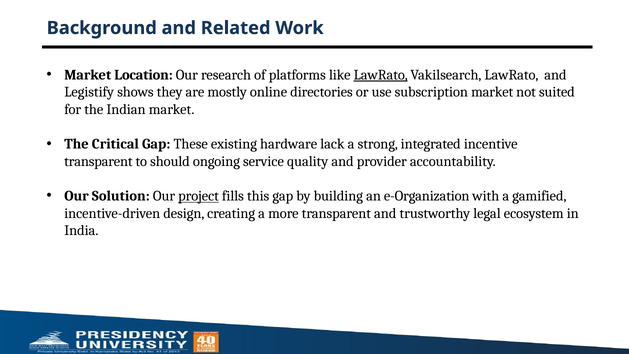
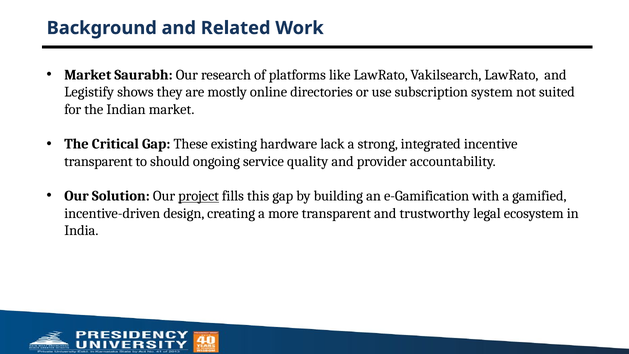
Location: Location -> Saurabh (143, 75)
LawRato underline: present -> none (381, 75)
subscription market: market -> system (492, 92)
e-Organization: e-Organization -> e-Gamification (427, 196)
